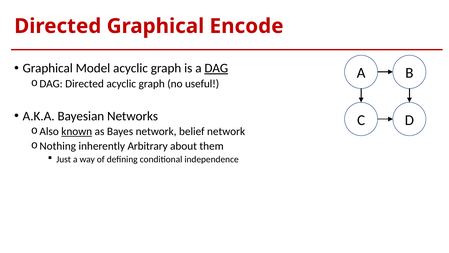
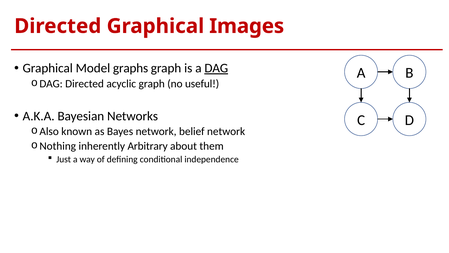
Encode: Encode -> Images (247, 26)
Model acyclic: acyclic -> graphs (131, 68)
known underline: present -> none (77, 131)
